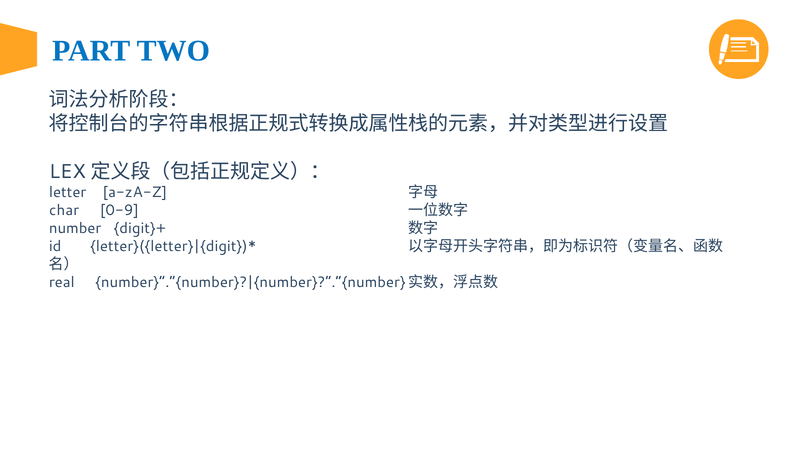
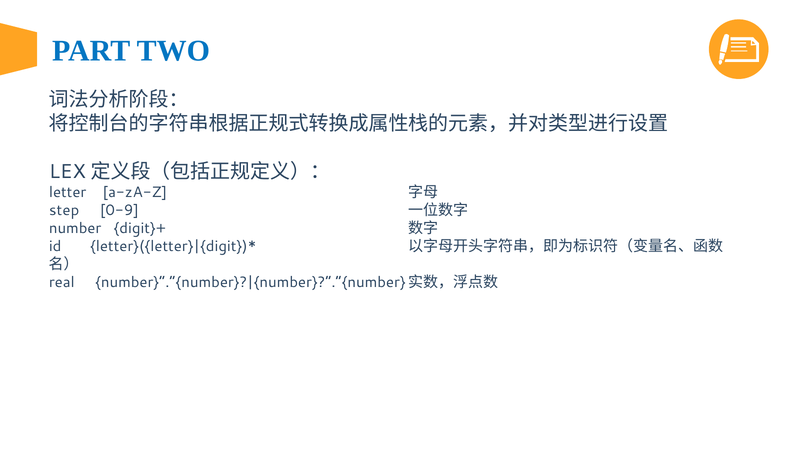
char: char -> step (64, 210)
